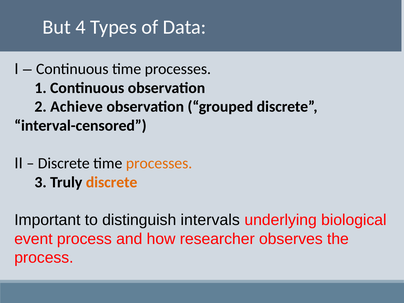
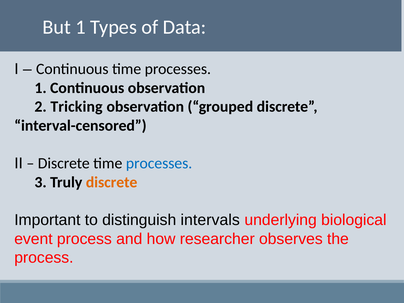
But 4: 4 -> 1 (81, 27)
Achieve: Achieve -> Tricking (76, 107)
processes colour: orange -> blue (159, 163)
